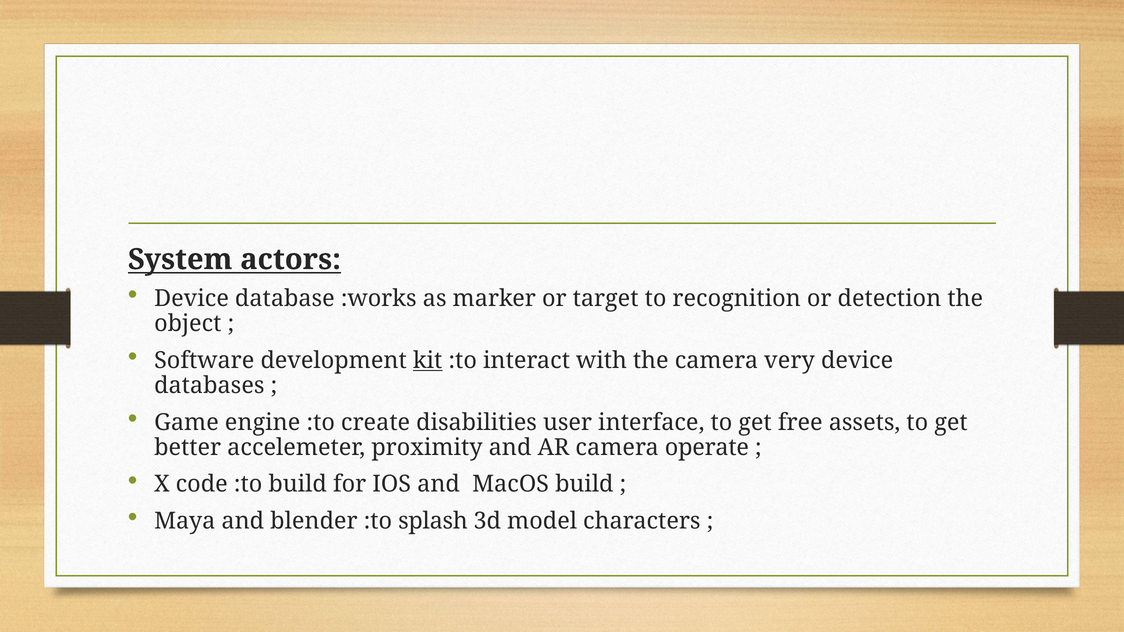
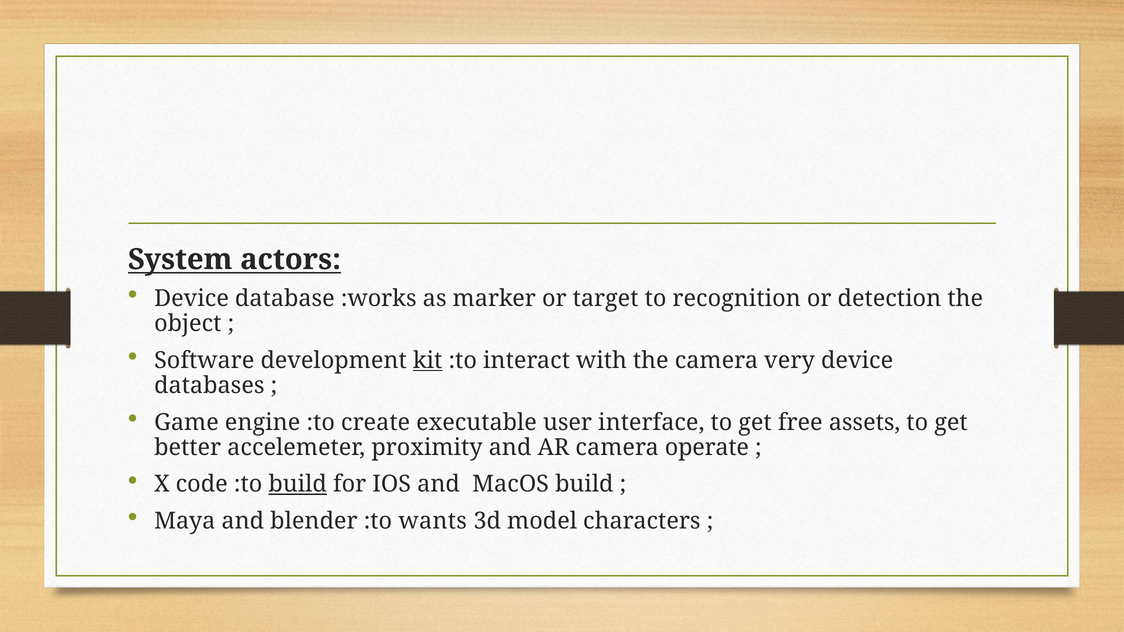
disabilities: disabilities -> executable (477, 422)
build underline: none -> present (298, 484)
splash: splash -> wants (433, 521)
